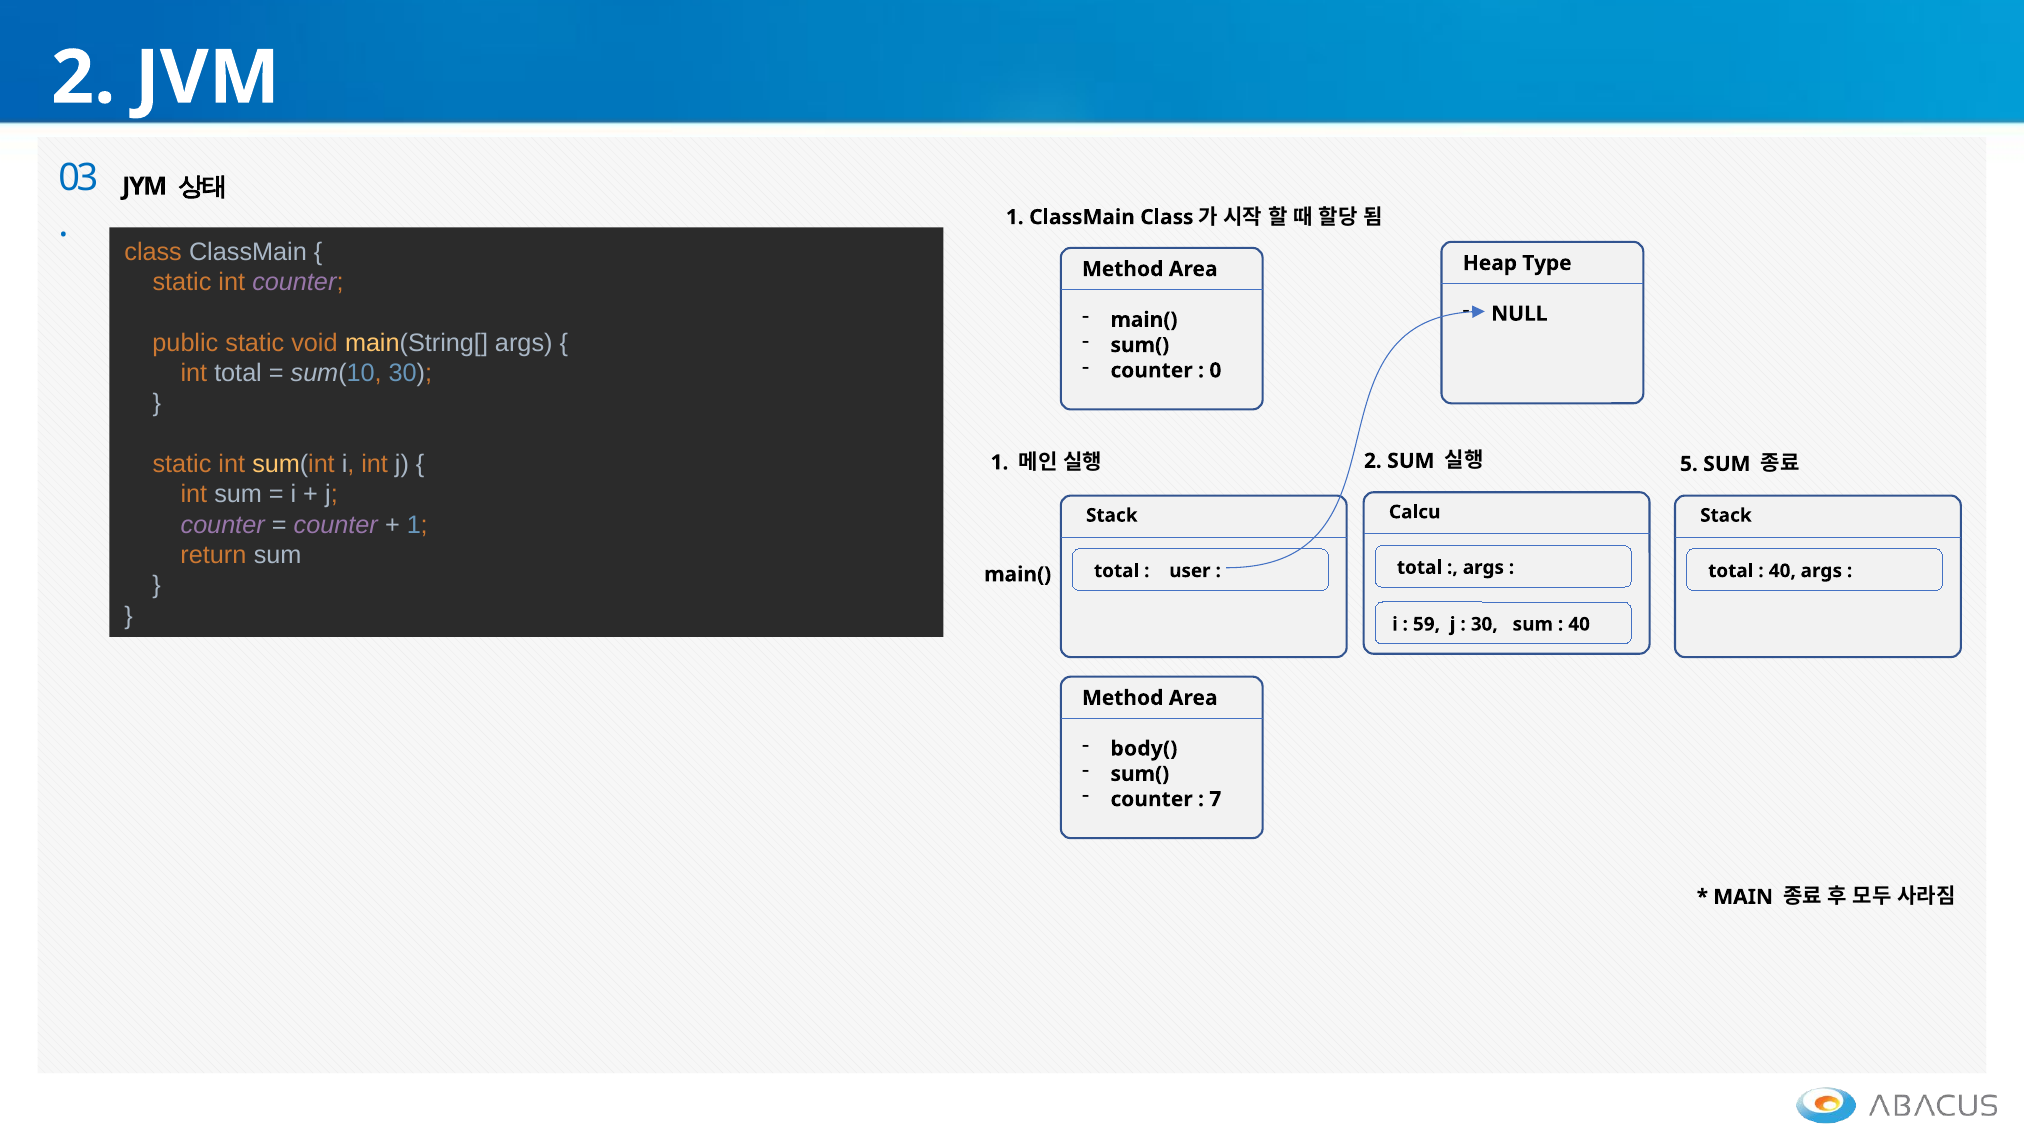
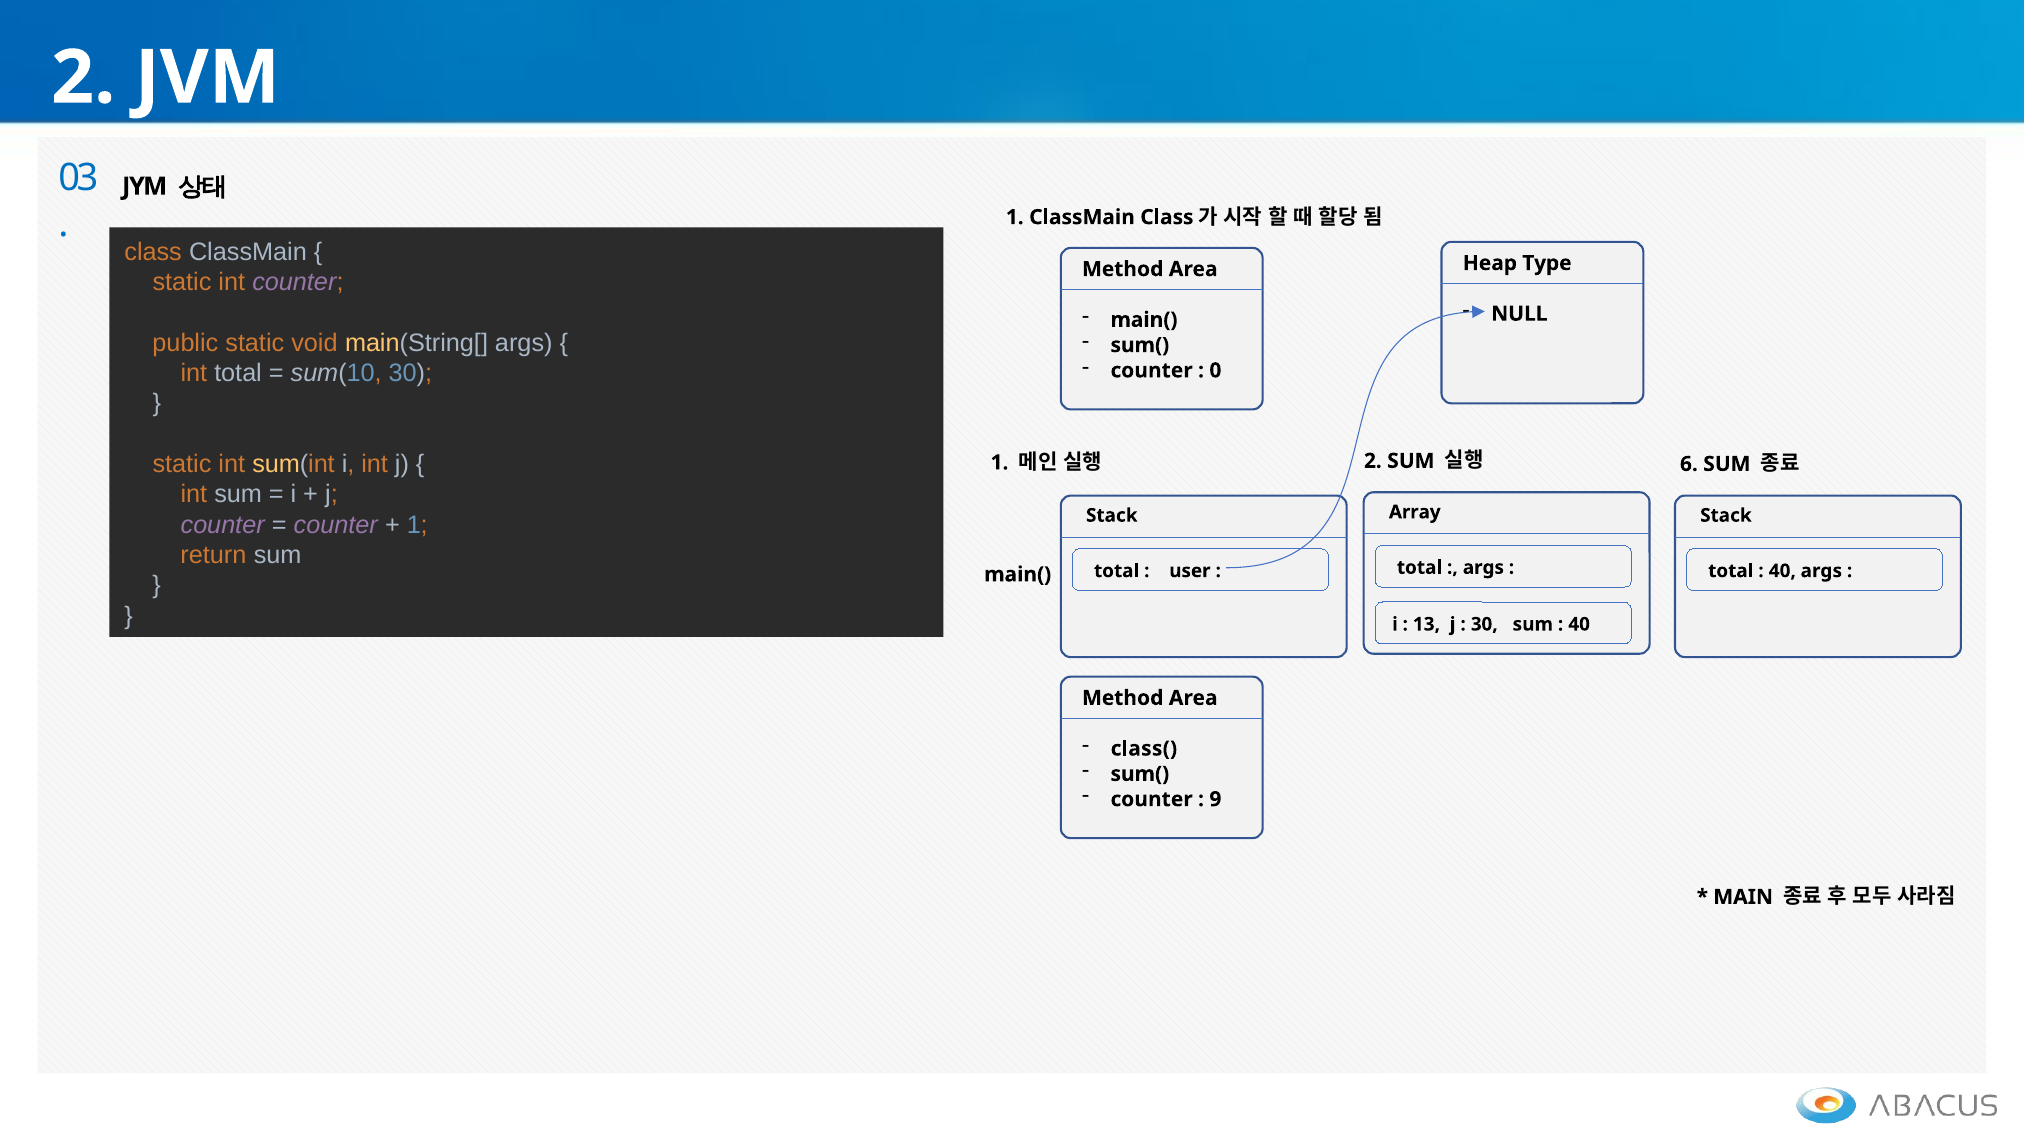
5: 5 -> 6 (1689, 464)
Calcu: Calcu -> Array (1415, 512)
59: 59 -> 13 (1426, 625)
body(: body( -> class( (1144, 749)
7: 7 -> 9 (1215, 800)
